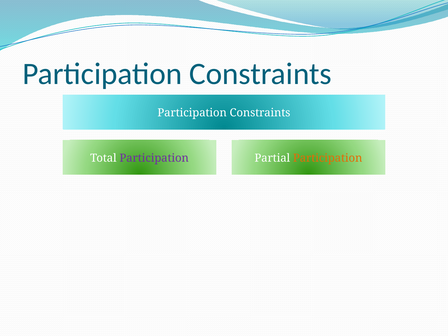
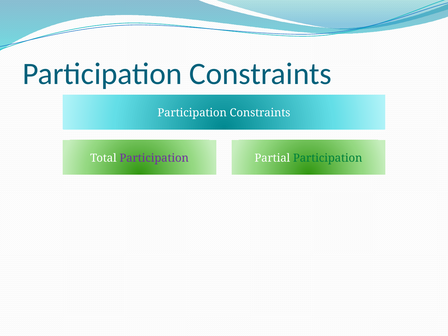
Participation colour: orange -> green (328, 158)
